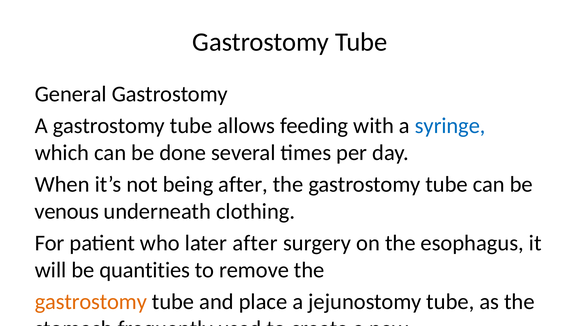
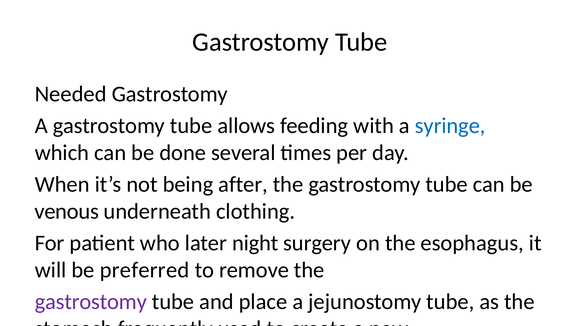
General: General -> Needed (71, 94)
later after: after -> night (255, 243)
quantities: quantities -> preferred (145, 270)
gastrostomy colour: orange -> purple (91, 302)
